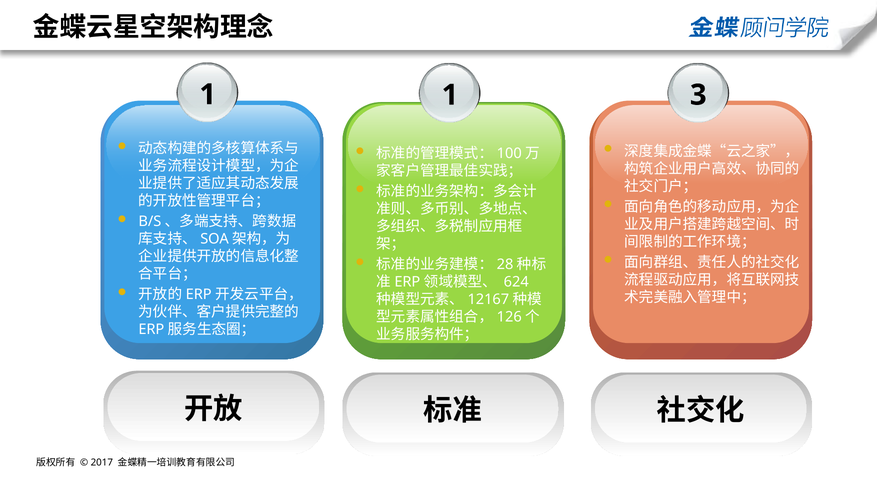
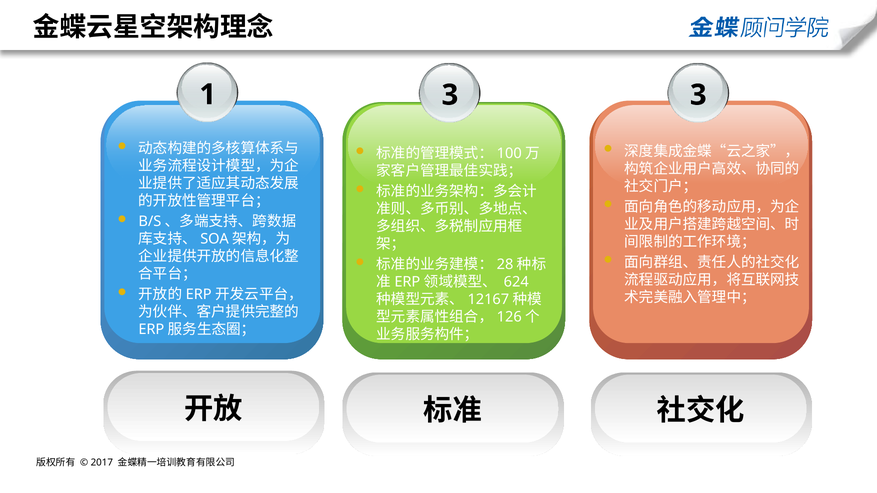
1 1: 1 -> 3 (450, 95)
